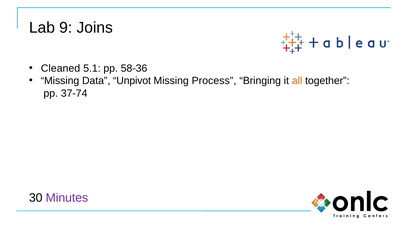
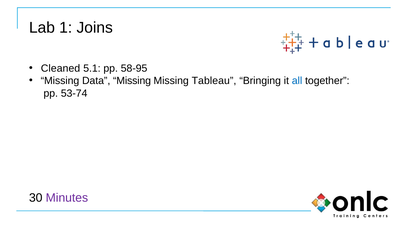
9: 9 -> 1 (66, 28)
58-36: 58-36 -> 58-95 (134, 68)
Data Unpivot: Unpivot -> Missing (132, 81)
Process: Process -> Tableau (214, 81)
all colour: orange -> blue (297, 81)
37-74: 37-74 -> 53-74 (74, 93)
